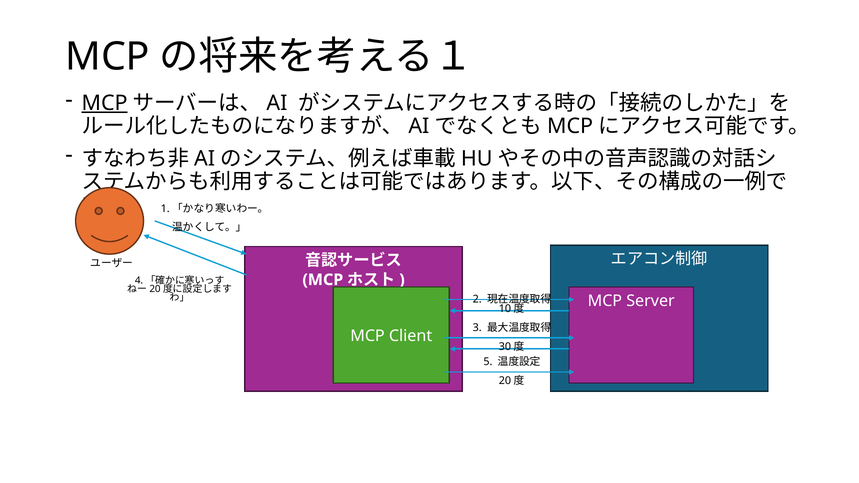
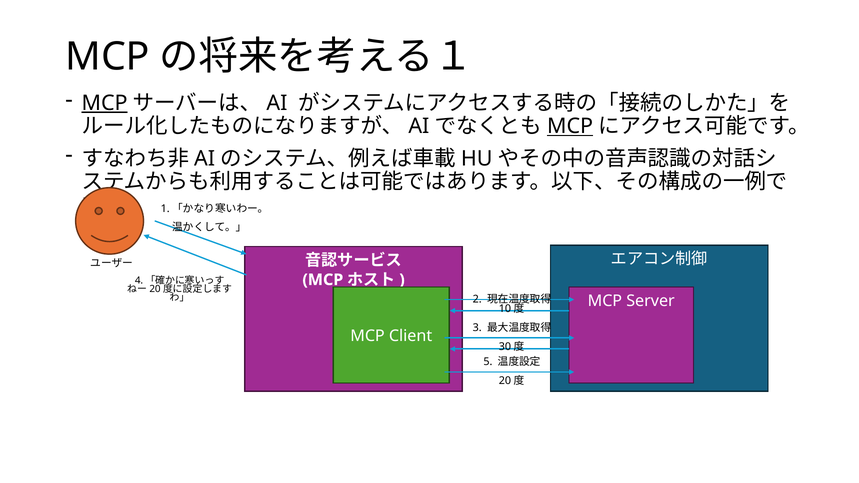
MCP underline: none -> present (570, 126)
